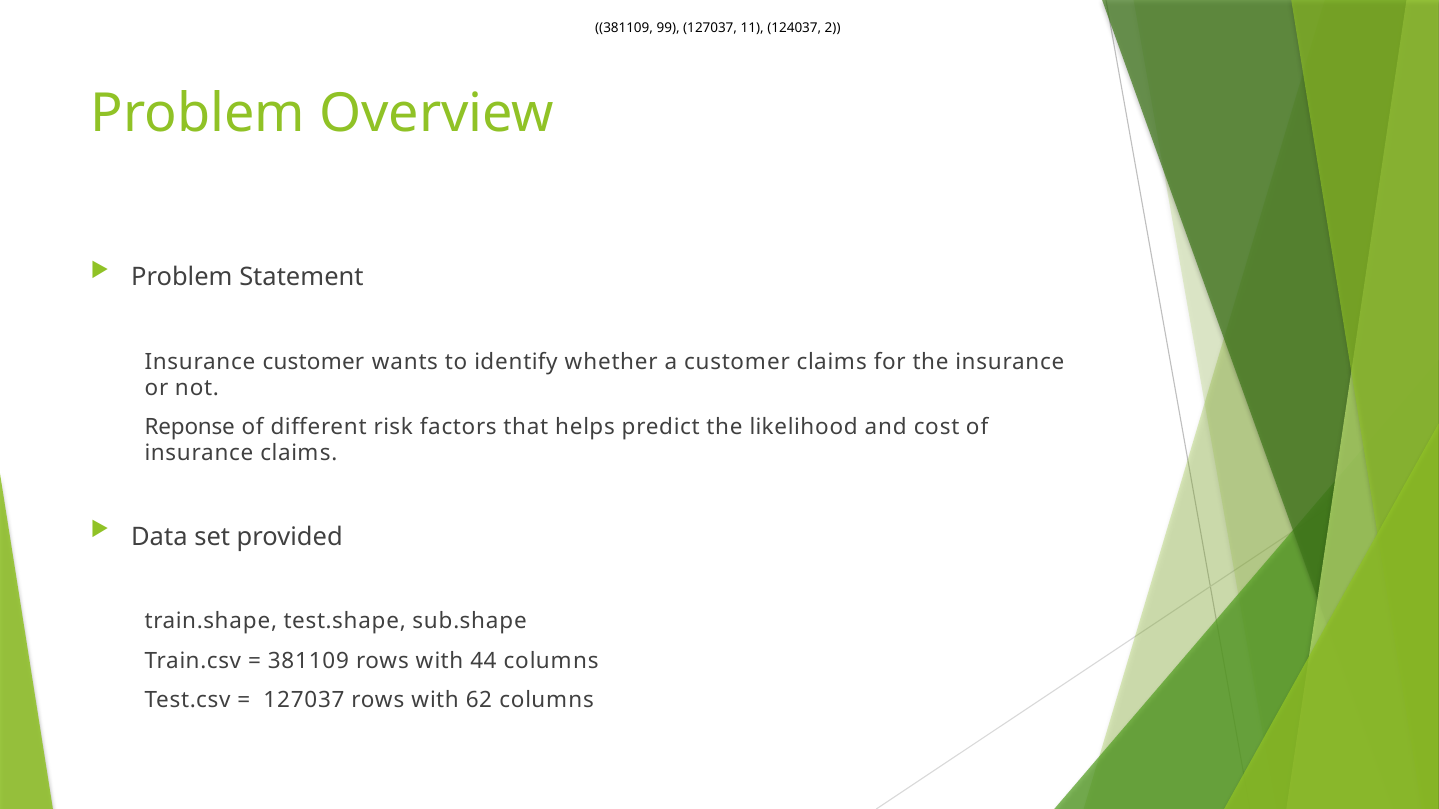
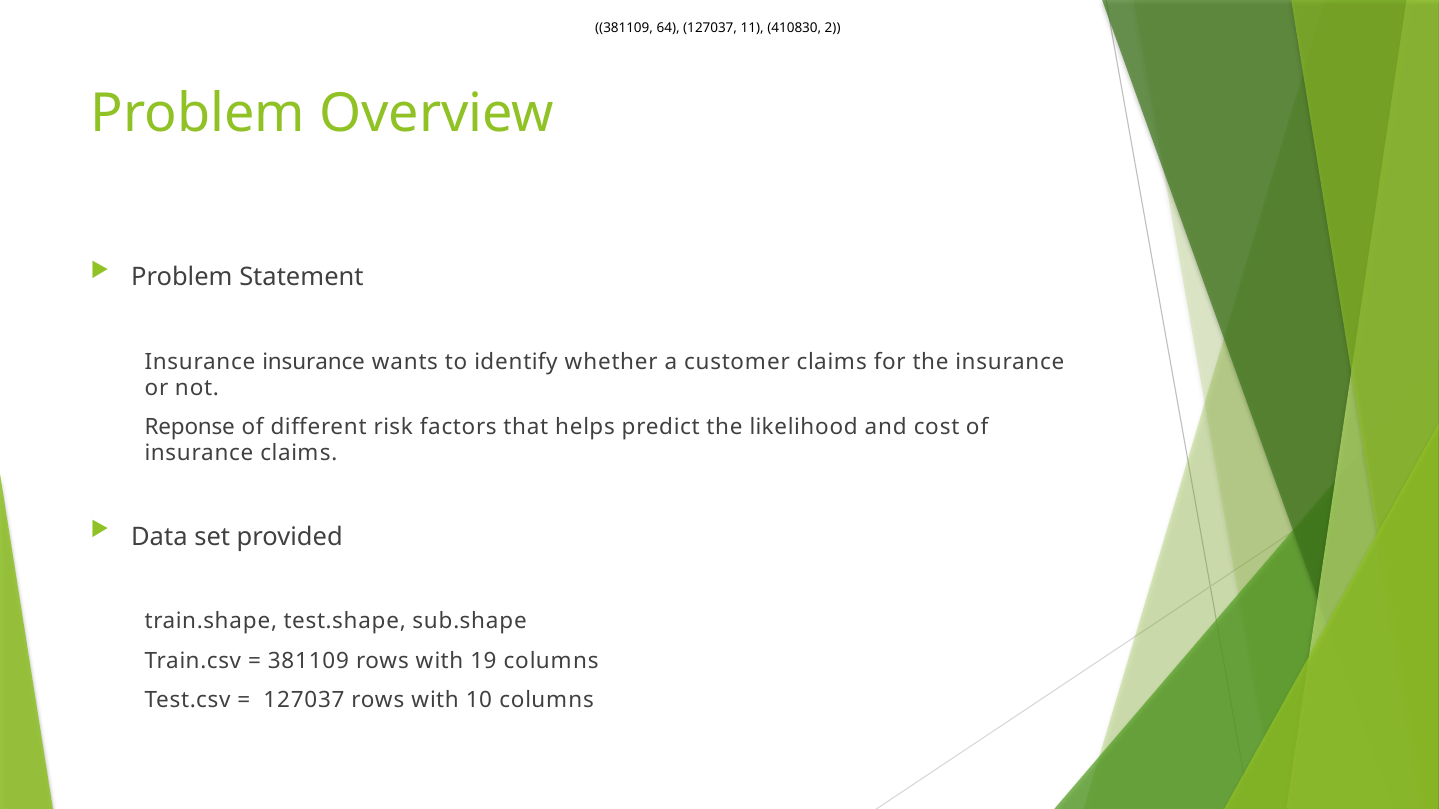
99: 99 -> 64 (668, 28)
124037: 124037 -> 410830 (794, 28)
Insurance customer: customer -> insurance (314, 362)
44: 44 -> 19 (483, 661)
62: 62 -> 10 (479, 700)
